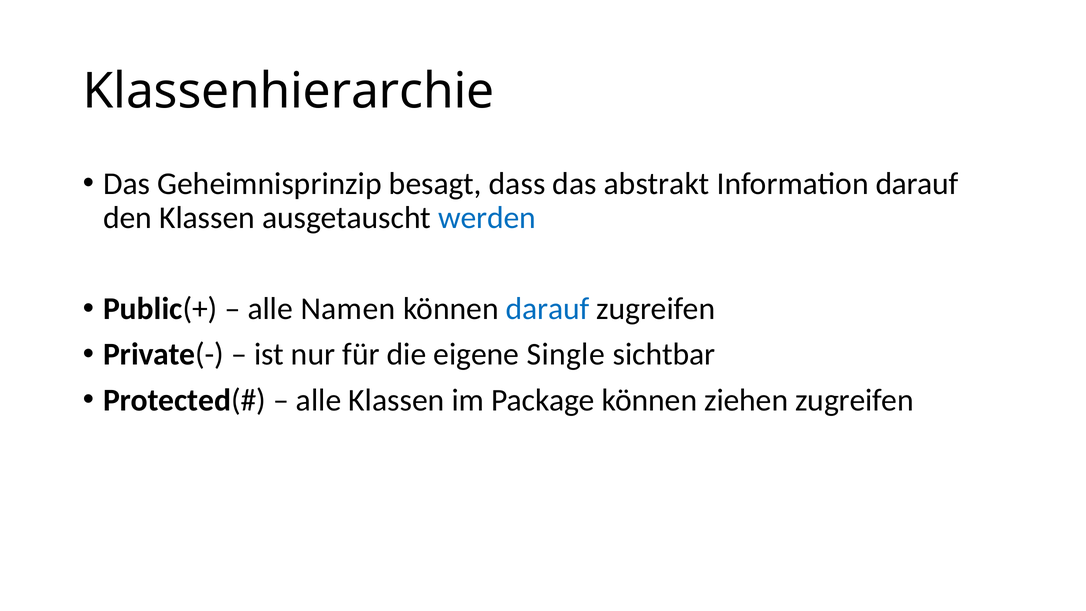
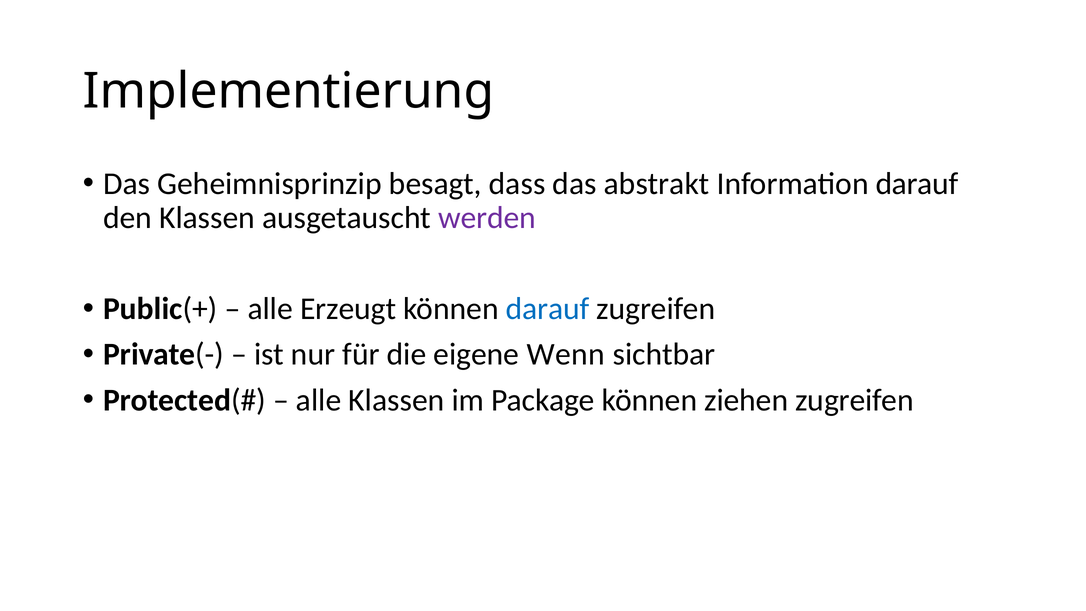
Klassenhierarchie: Klassenhierarchie -> Implementierung (289, 91)
werden colour: blue -> purple (487, 218)
Namen: Namen -> Erzeugt (348, 309)
Single: Single -> Wenn (566, 354)
